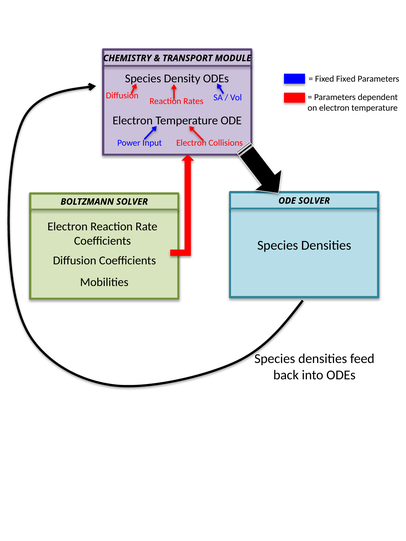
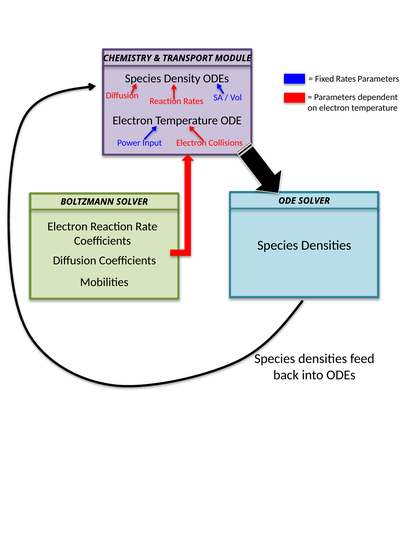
Fixed Fixed: Fixed -> Rates (346, 79)
